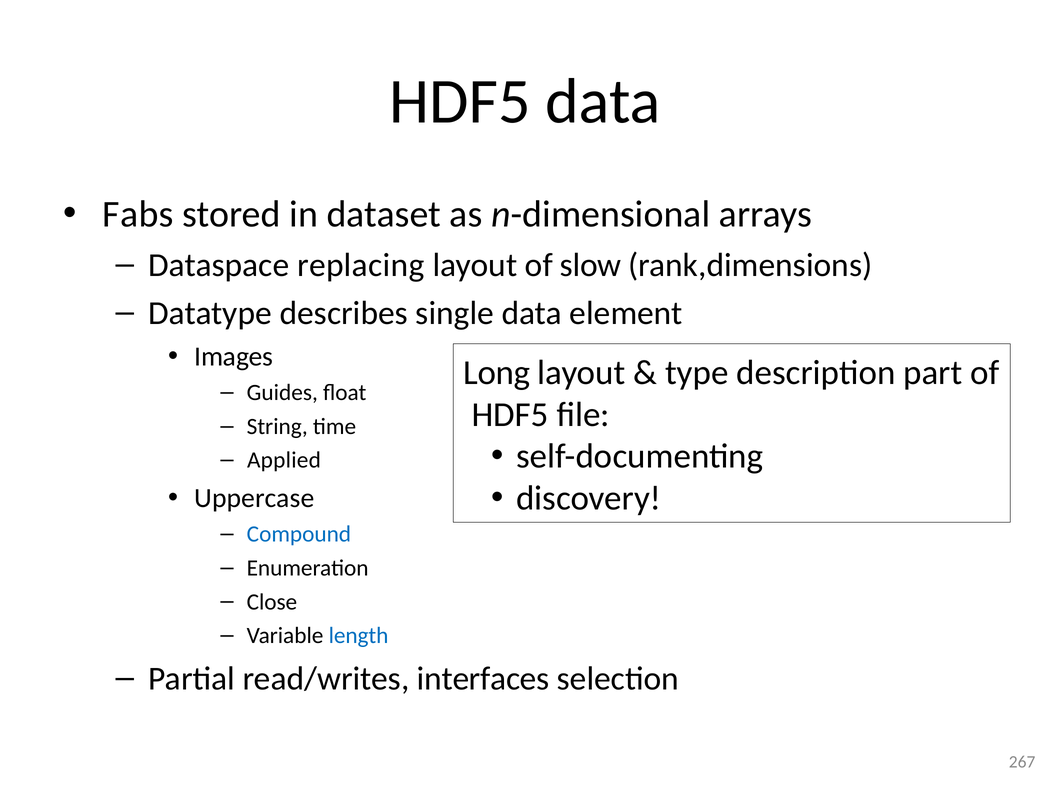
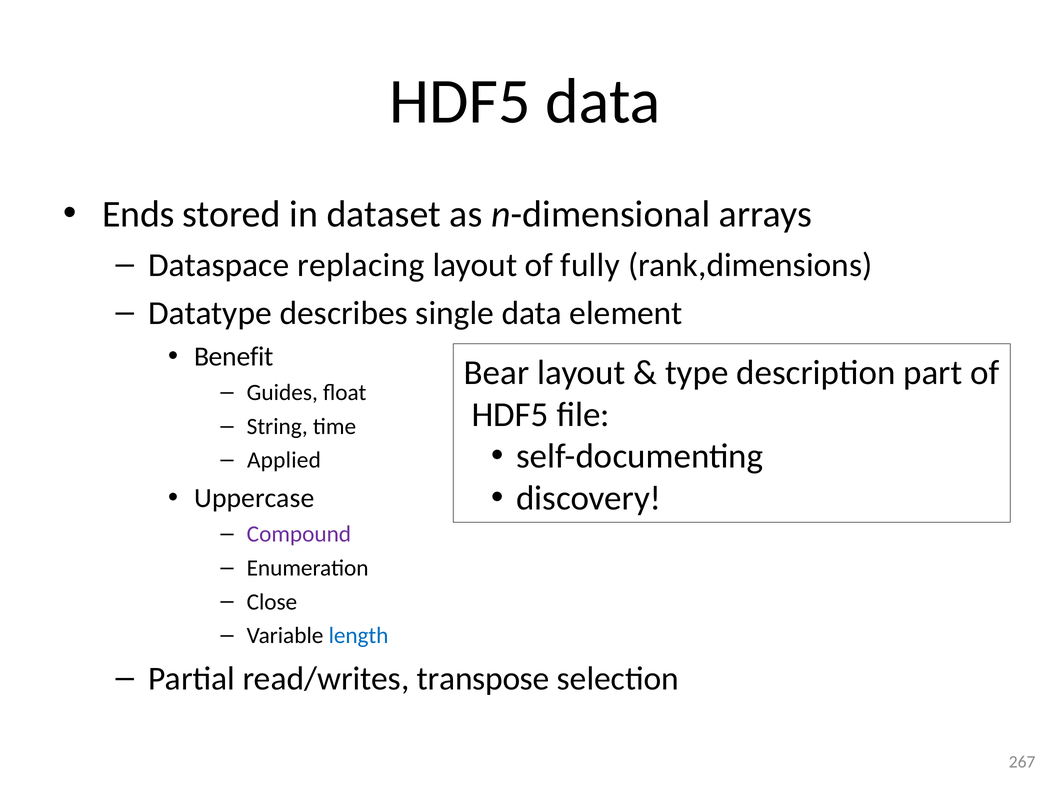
Fabs: Fabs -> Ends (138, 214)
slow: slow -> fully (590, 265)
Images: Images -> Benefit (234, 357)
Long: Long -> Bear (497, 373)
Compound colour: blue -> purple (299, 535)
interfaces: interfaces -> transpose (483, 679)
